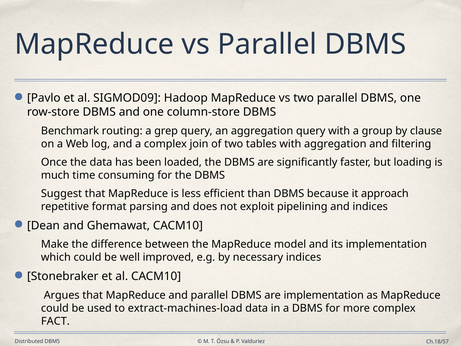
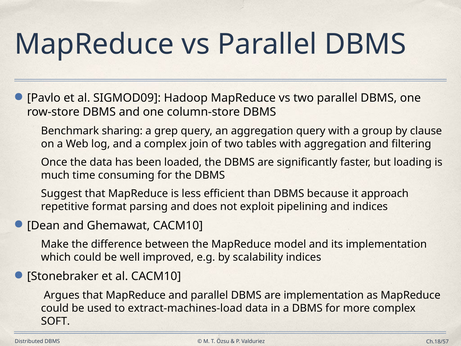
routing: routing -> sharing (122, 131)
necessary: necessary -> scalability (258, 257)
FACT: FACT -> SOFT (55, 321)
